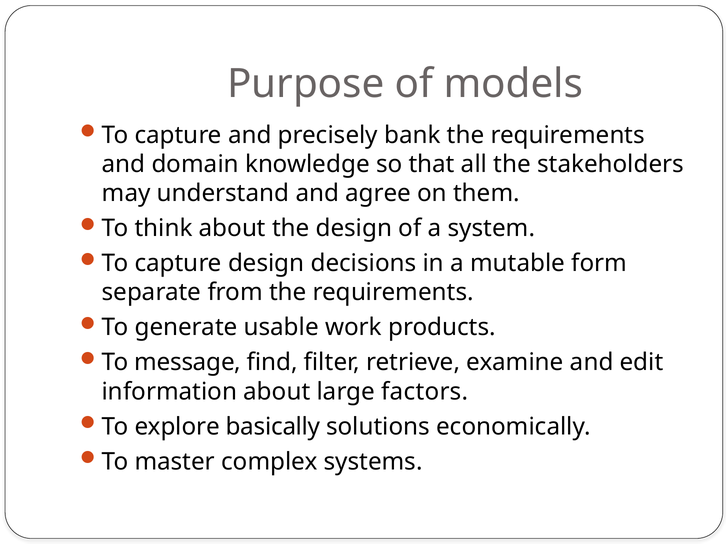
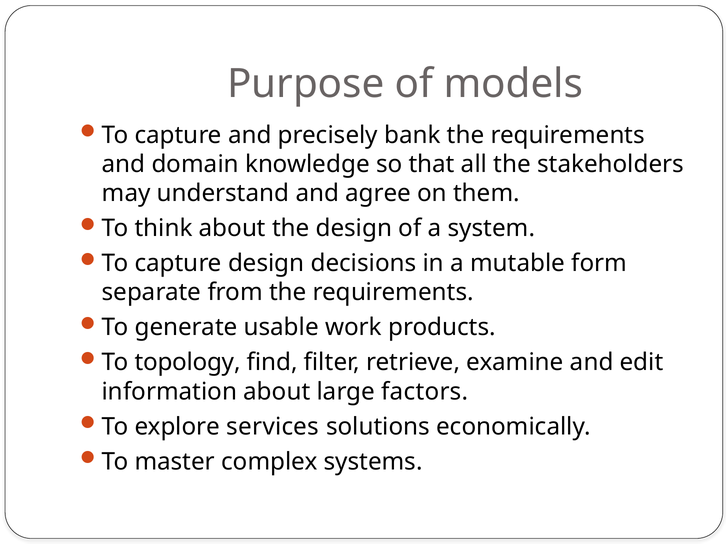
message: message -> topology (188, 362)
basically: basically -> services (273, 427)
